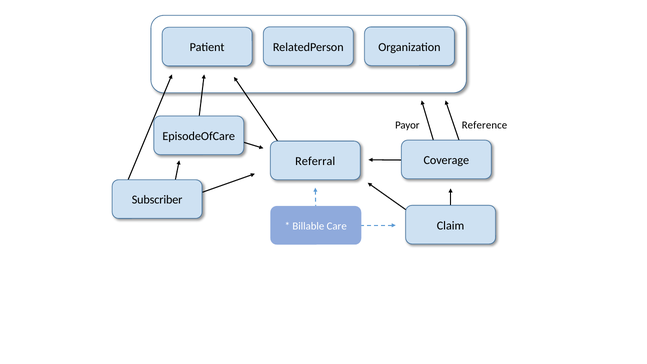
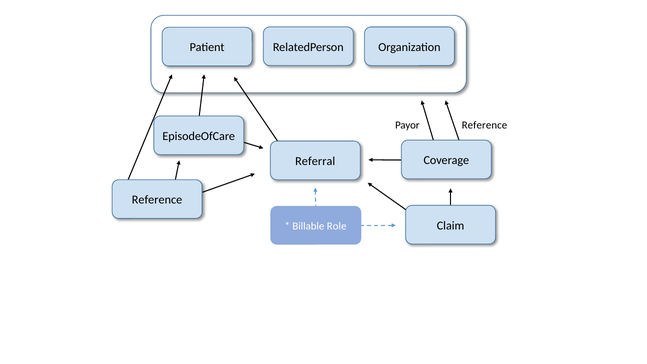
Subscriber: Subscriber -> Reference (157, 200)
Care: Care -> Role (337, 226)
